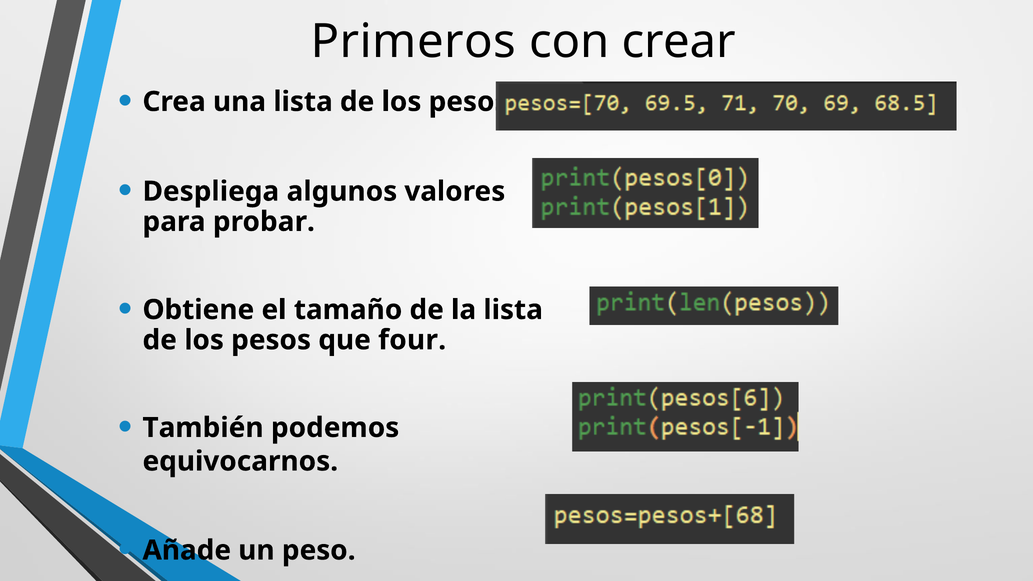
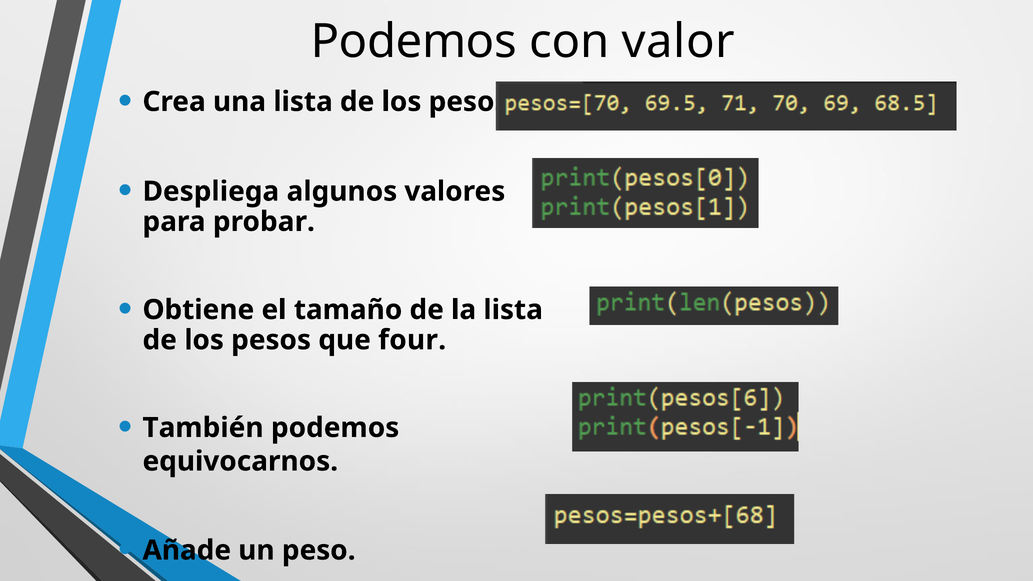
Primeros: Primeros -> Podemos (414, 42)
crear: crear -> valor (678, 42)
